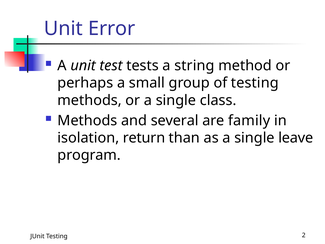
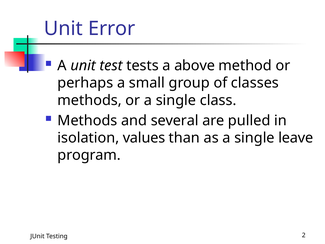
string: string -> above (195, 65)
of testing: testing -> classes (255, 83)
family: family -> pulled (249, 120)
return: return -> values (144, 138)
